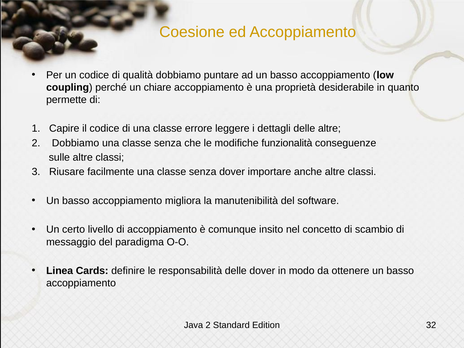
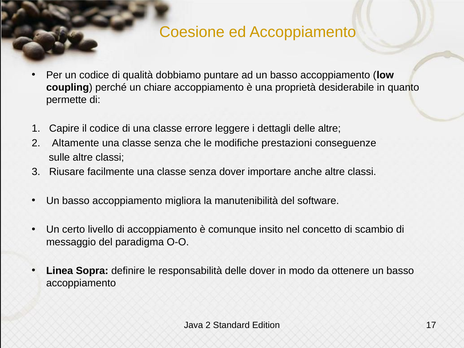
2 Dobbiamo: Dobbiamo -> Altamente (76, 143)
funzionalità: funzionalità -> prestazioni (287, 143)
Cards: Cards -> Sopra (92, 271)
32: 32 -> 17 (431, 325)
